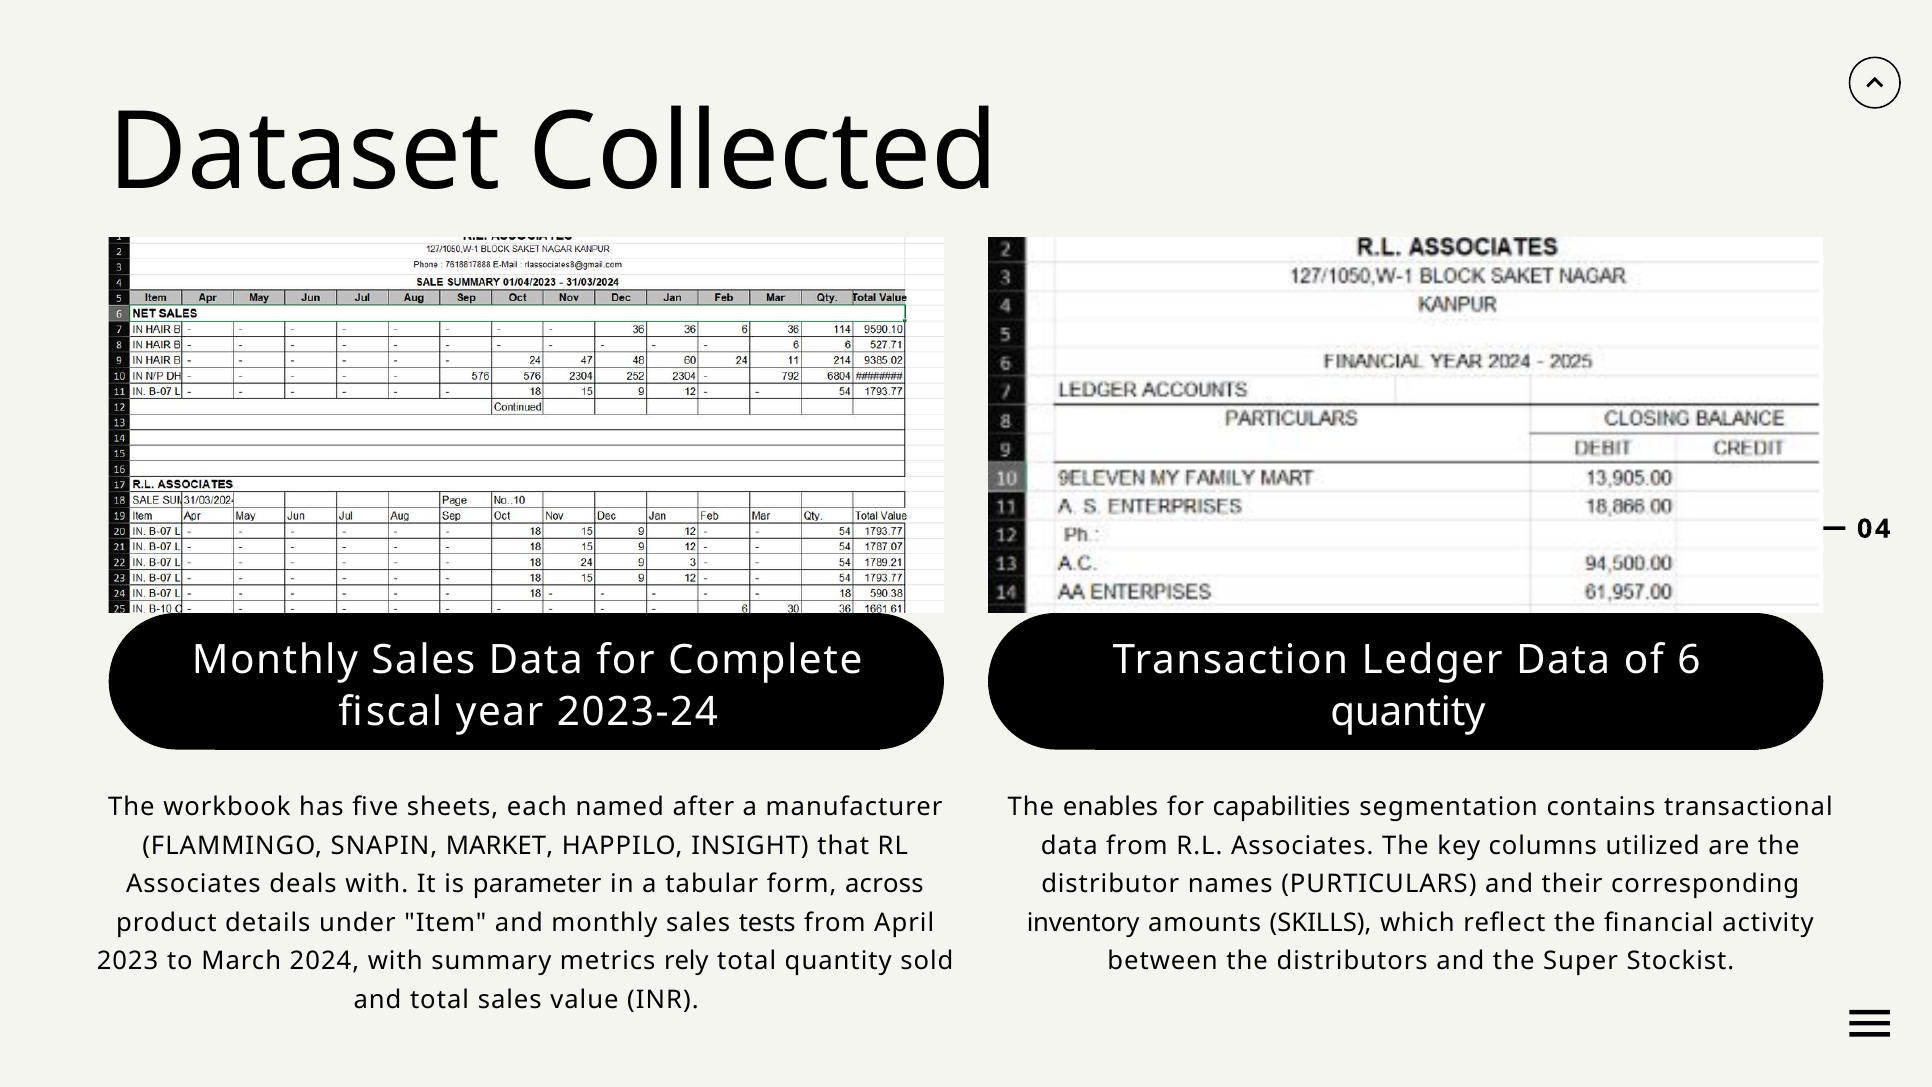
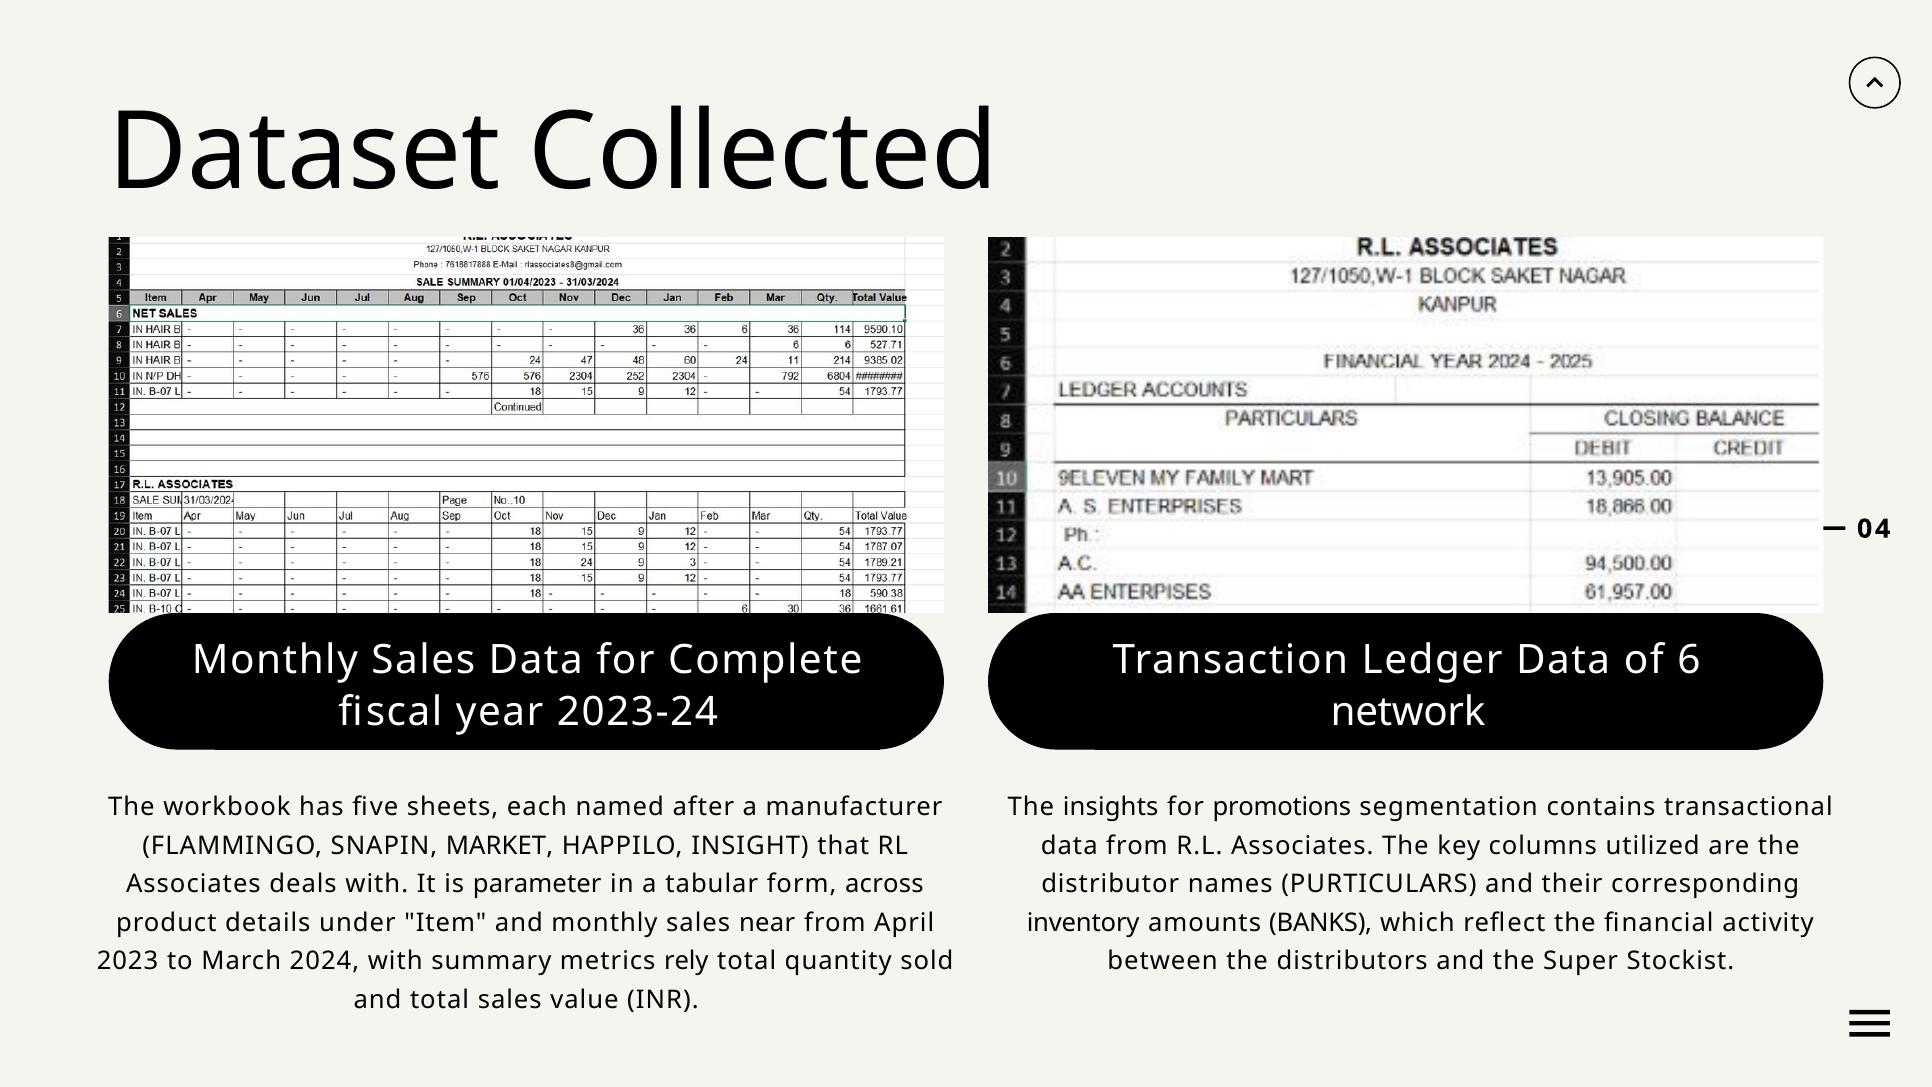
quantity: quantity -> network (1408, 712)
enables: enables -> insights (1111, 807)
capabilities: capabilities -> promotions (1282, 807)
tests: tests -> near (767, 923)
SKILLS: SKILLS -> BANKS (1321, 923)
